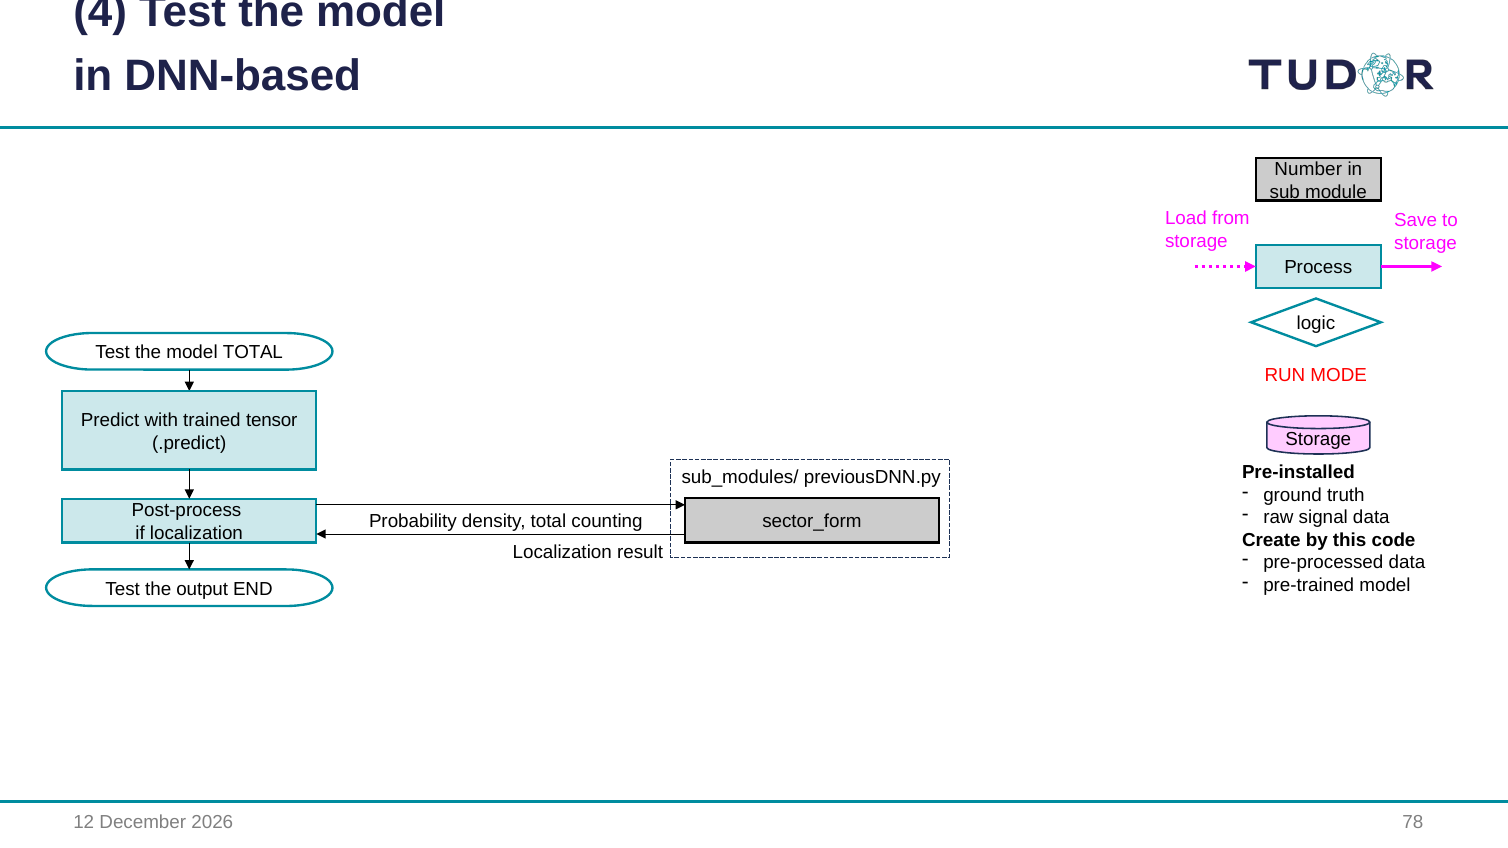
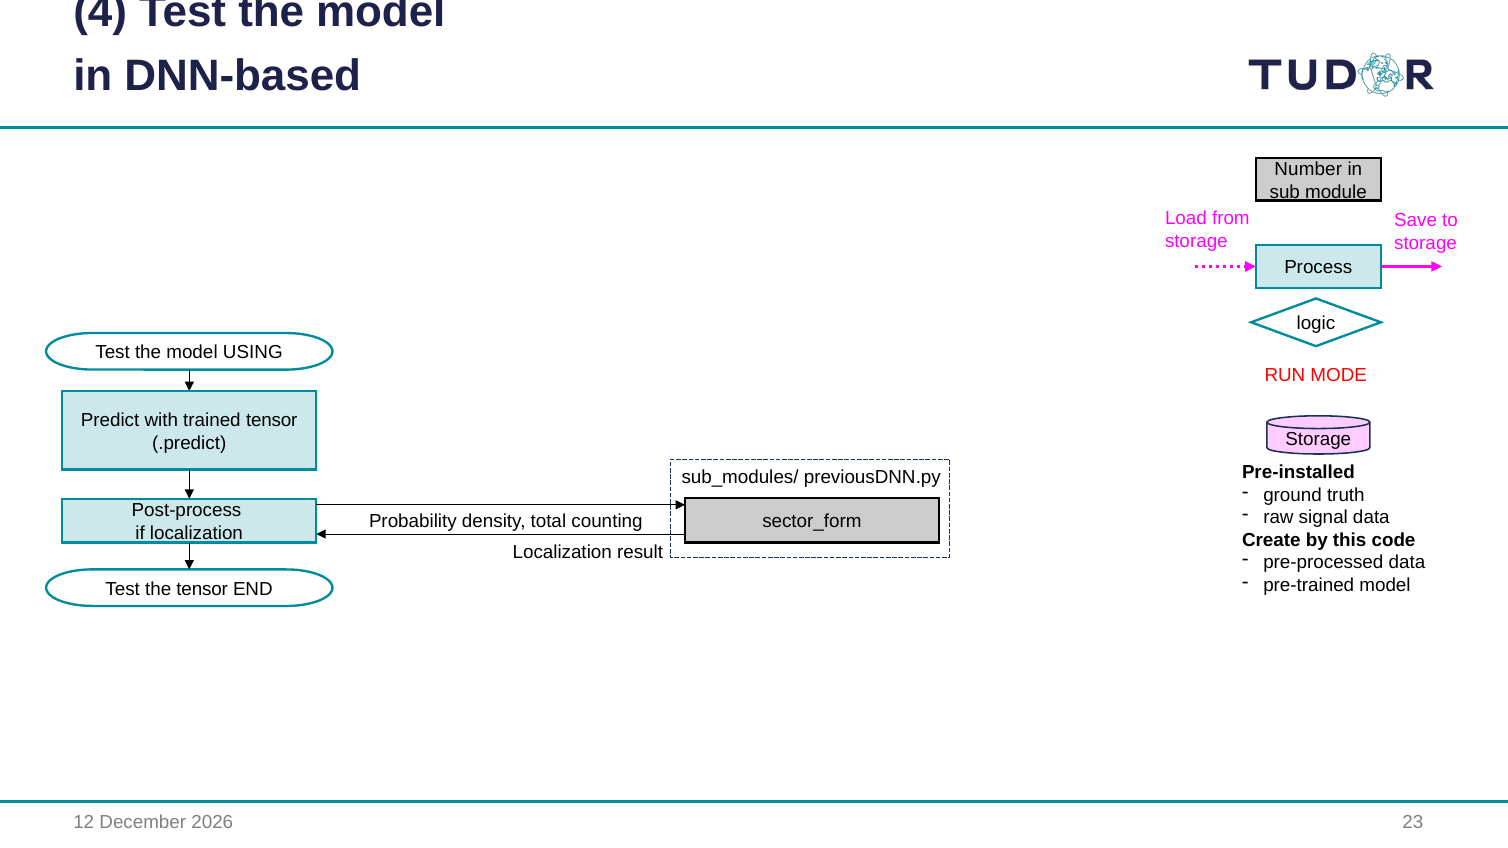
model TOTAL: TOTAL -> USING (253, 353)
the output: output -> tensor (202, 589)
78: 78 -> 23 (1413, 823)
